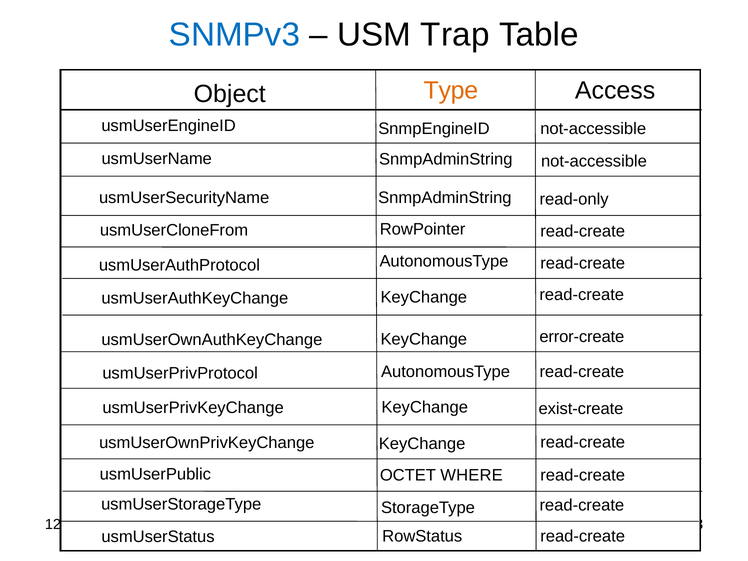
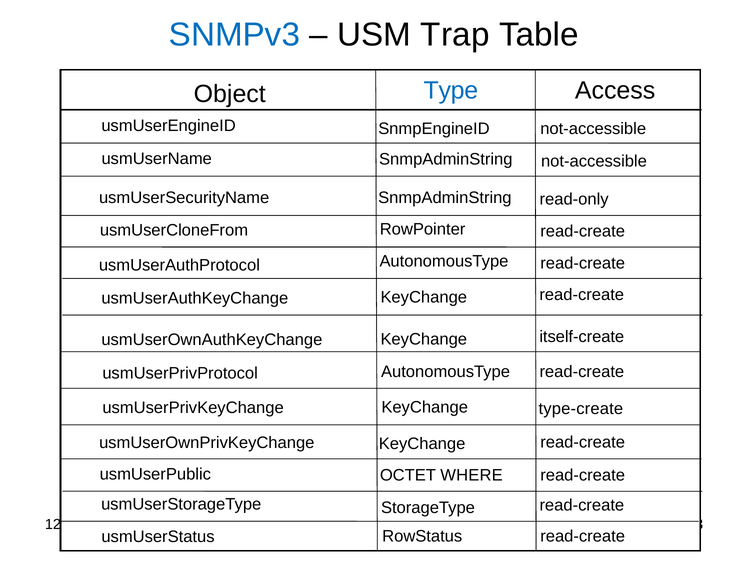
Type colour: orange -> blue (451, 91)
error-create: error-create -> itself-create (582, 337)
exist-create: exist-create -> type-create (581, 409)
